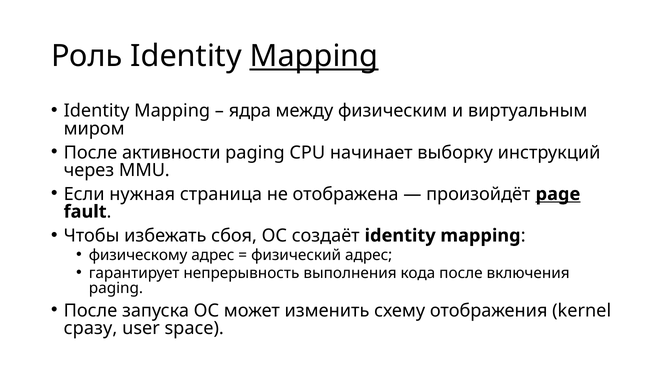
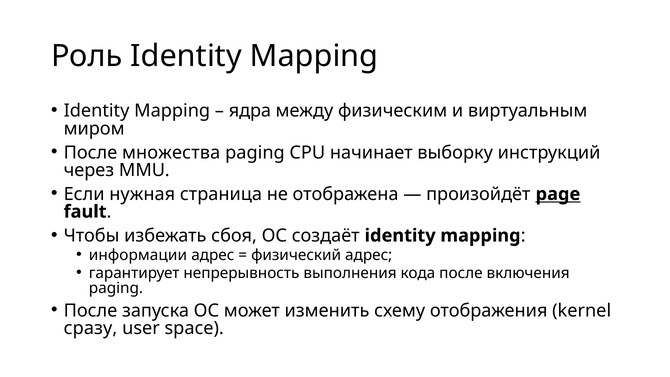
Mapping underline: present -> none (314, 56)
активности: активности -> множества (171, 152)
физическому: физическому -> информации (138, 255)
